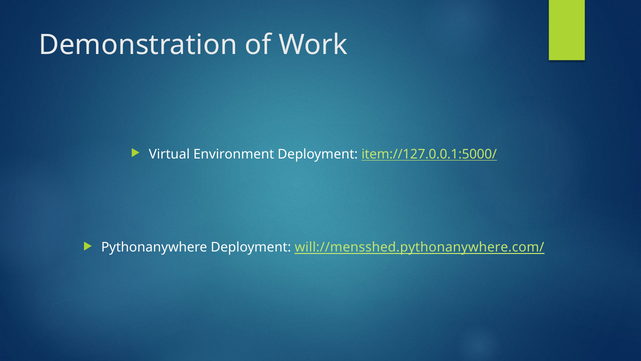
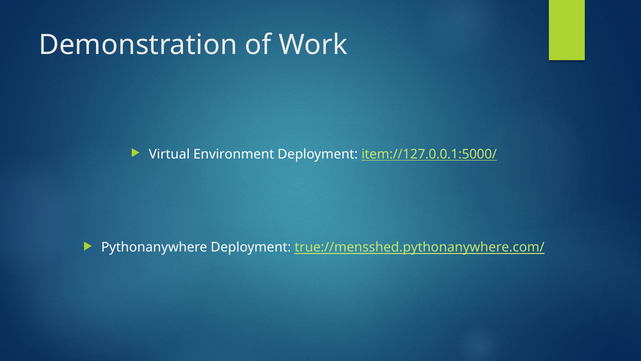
will://mensshed.pythonanywhere.com/: will://mensshed.pythonanywhere.com/ -> true://mensshed.pythonanywhere.com/ (420, 247)
